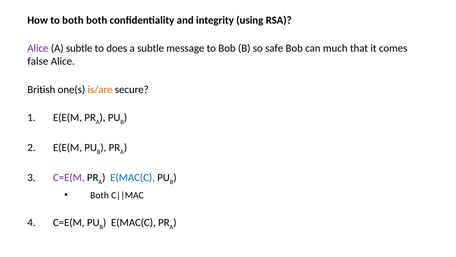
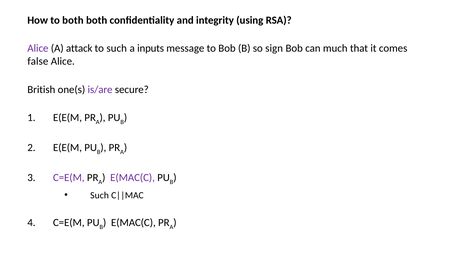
subtle: subtle -> attack (79, 48)
to does: does -> such (117, 48)
subtle: subtle -> inputs (151, 48)
safe: safe -> sign (274, 48)
is/are colour: orange -> purple (100, 89)
E(MAC(C colour: blue -> purple (133, 177)
Both: Both -> Such (100, 195)
